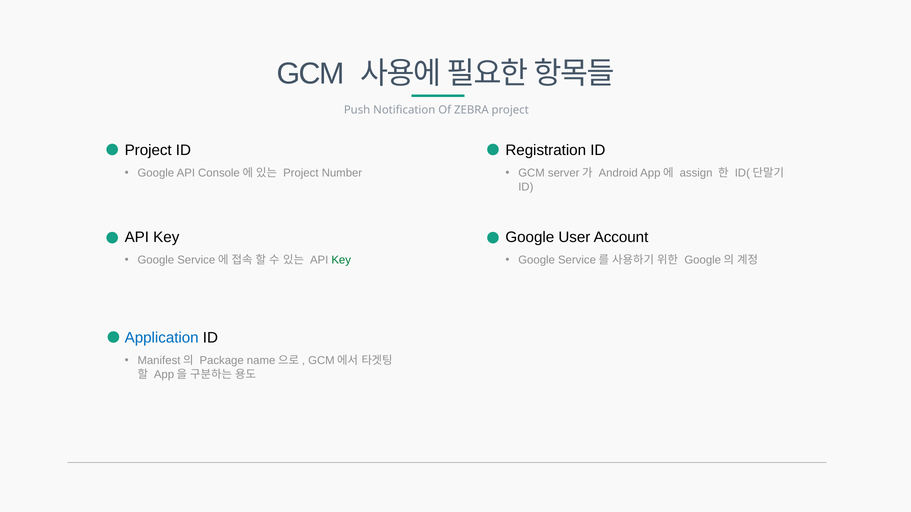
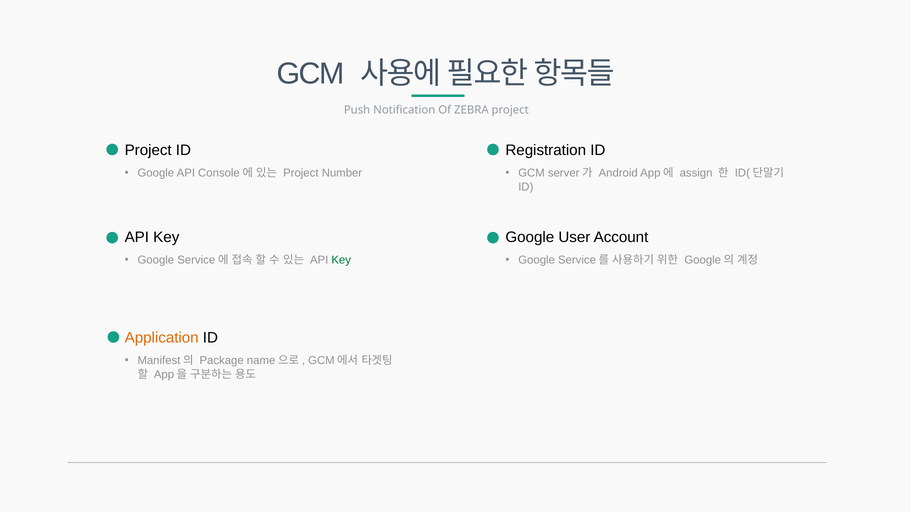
Application colour: blue -> orange (162, 338)
